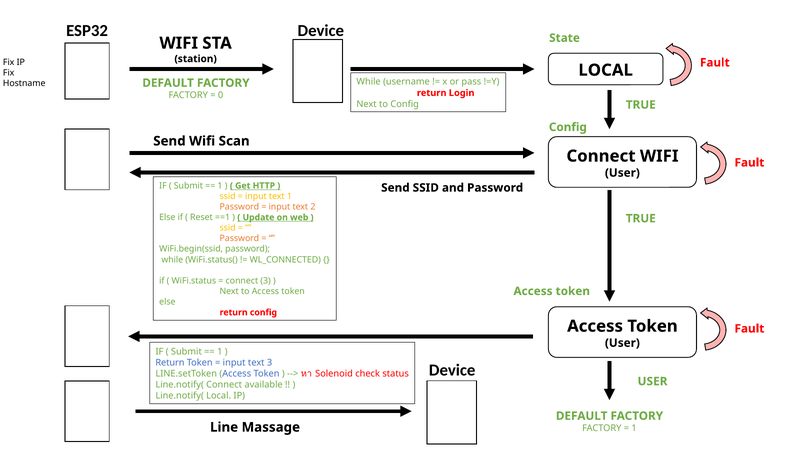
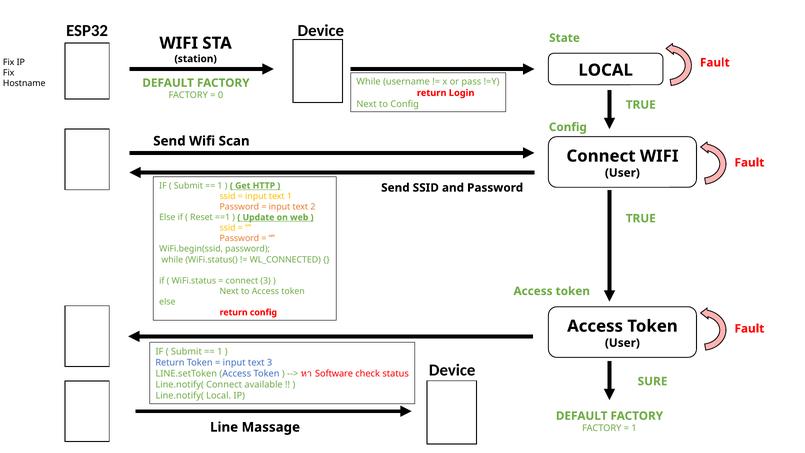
Solenoid: Solenoid -> Software (334, 373)
USER: USER -> SURE (653, 381)
